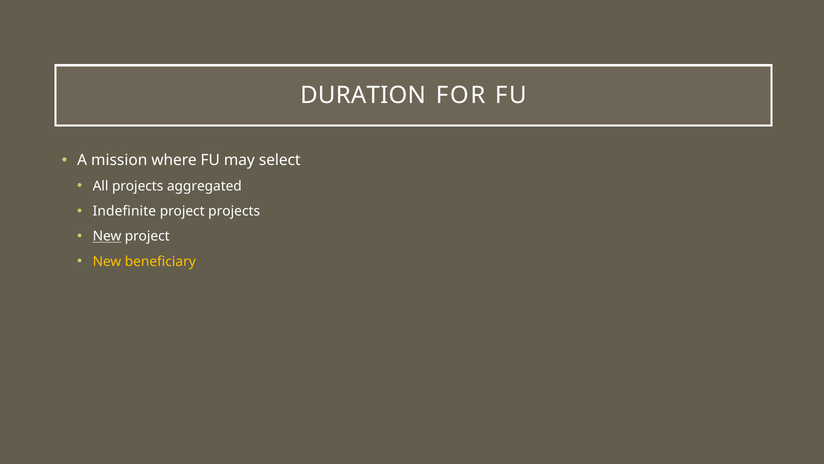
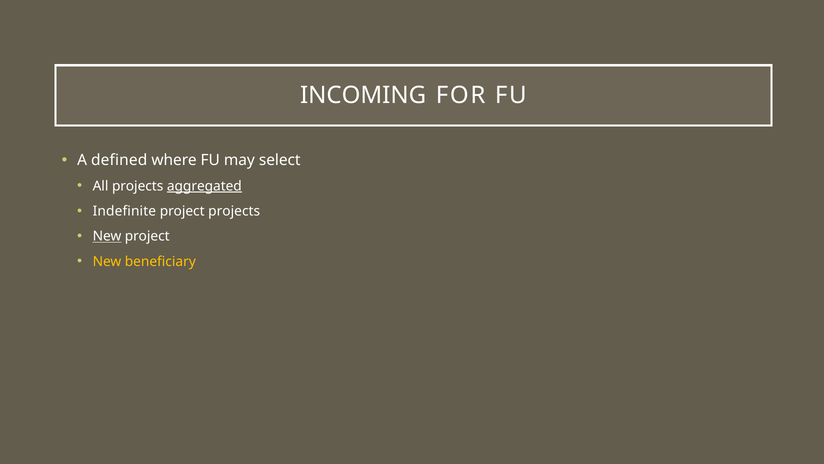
DURATION: DURATION -> INCOMING (363, 95)
mission: mission -> defined (119, 160)
aggregated underline: none -> present (204, 186)
